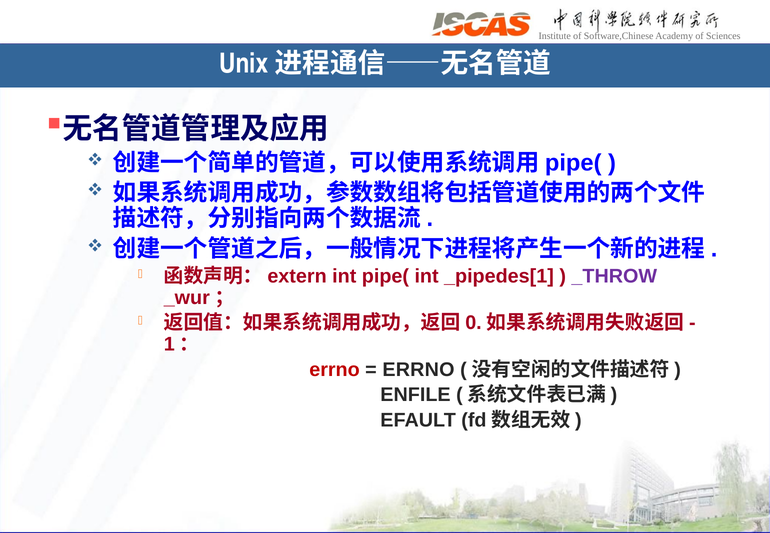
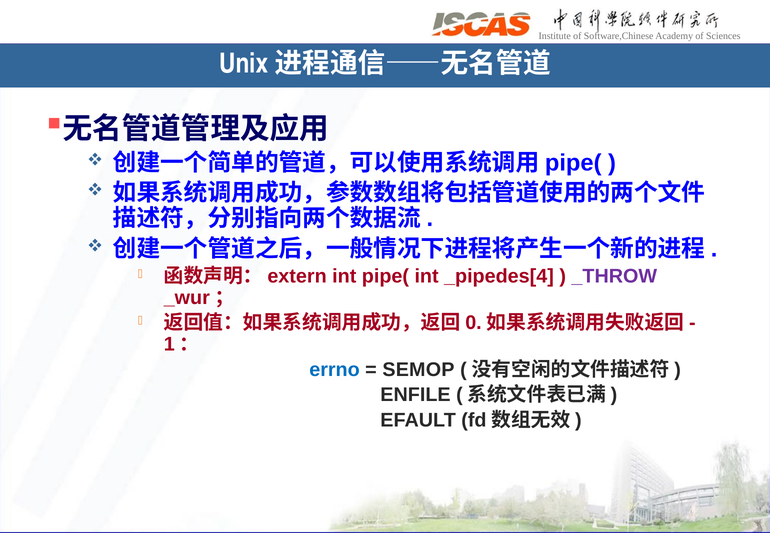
_pipedes[1: _pipedes[1 -> _pipedes[4 (499, 276)
errno colour: red -> blue (334, 370)
ERRNO: ERRNO -> SEMOP (418, 370)
